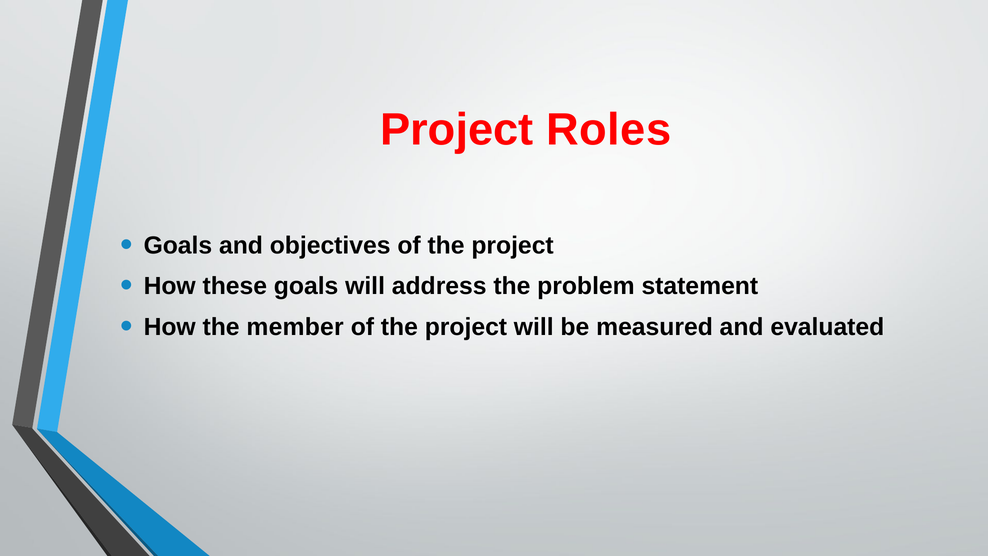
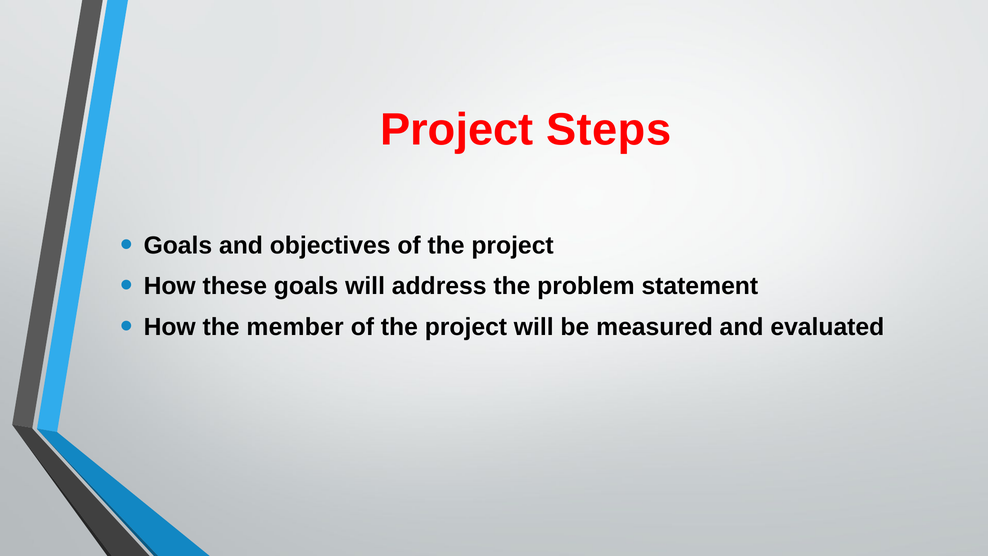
Roles: Roles -> Steps (609, 130)
